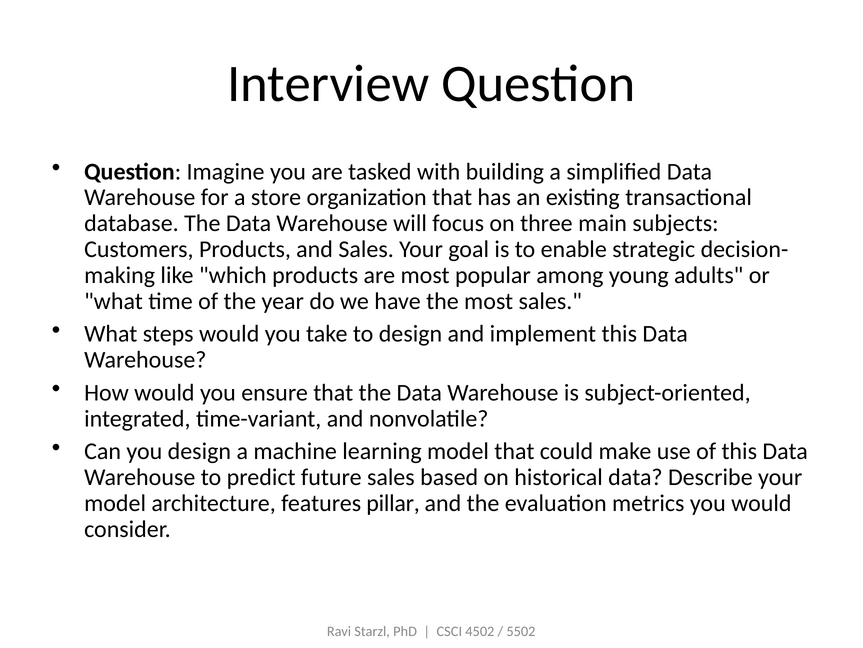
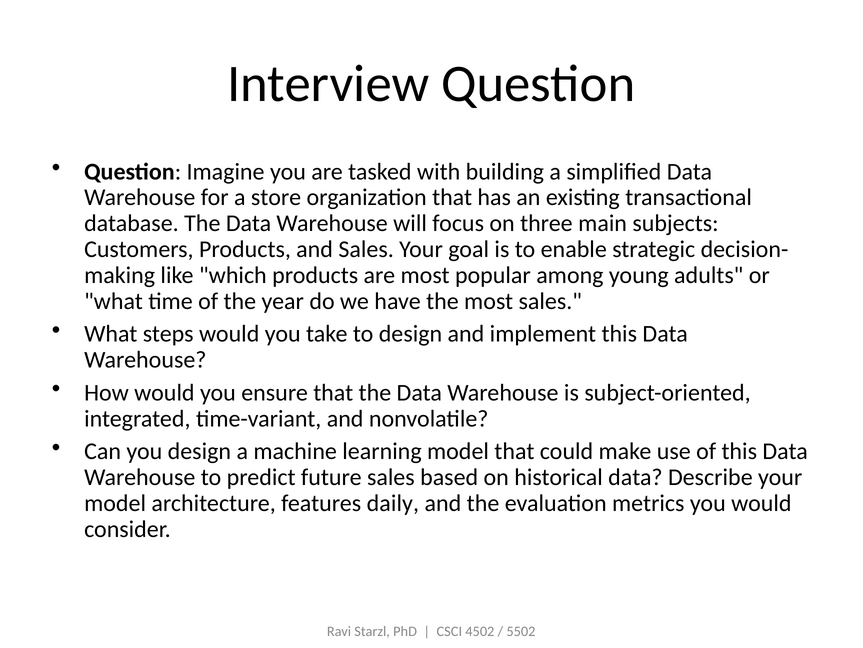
pillar: pillar -> daily (393, 503)
